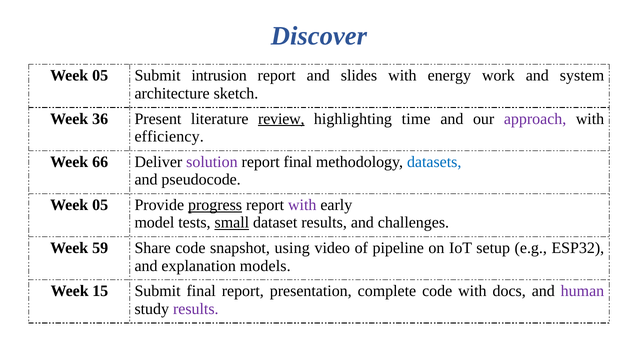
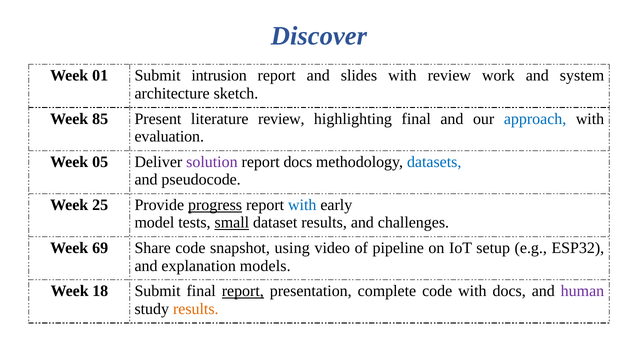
05: 05 -> 01 (100, 76)
with energy: energy -> review (449, 76)
36: 36 -> 85 (100, 119)
review underline: present -> none (281, 119)
highlighting time: time -> final (416, 119)
approach colour: purple -> blue (535, 119)
efficiency: efficiency -> evaluation (169, 136)
66: 66 -> 05 (100, 162)
report final: final -> docs (298, 162)
05: 05 -> 25 (100, 205)
with colour: purple -> blue (302, 205)
59: 59 -> 69 (100, 248)
15: 15 -> 18 (100, 291)
report underline: none -> present (243, 291)
results colour: purple -> orange (196, 309)
